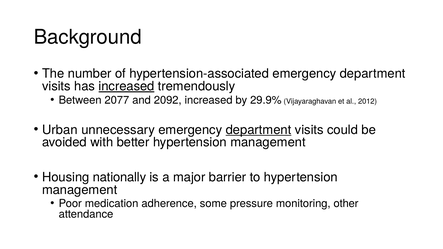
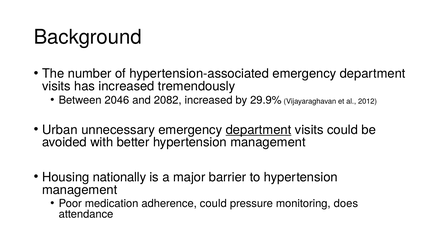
increased underline: present -> none (127, 86)
2077: 2077 -> 2046 (117, 100)
2092: 2092 -> 2082 (168, 100)
adherence some: some -> could (213, 204)
other: other -> does (346, 204)
